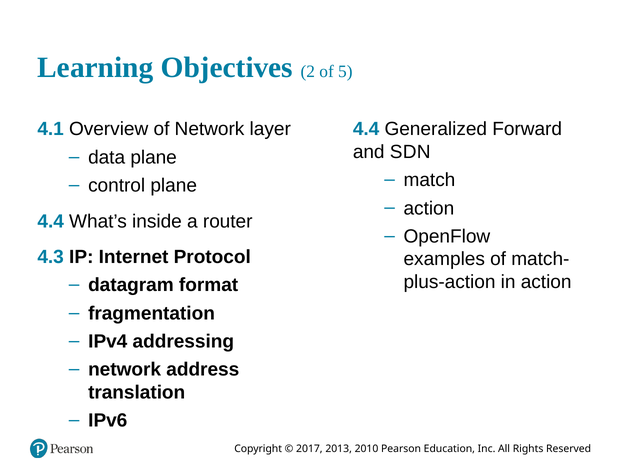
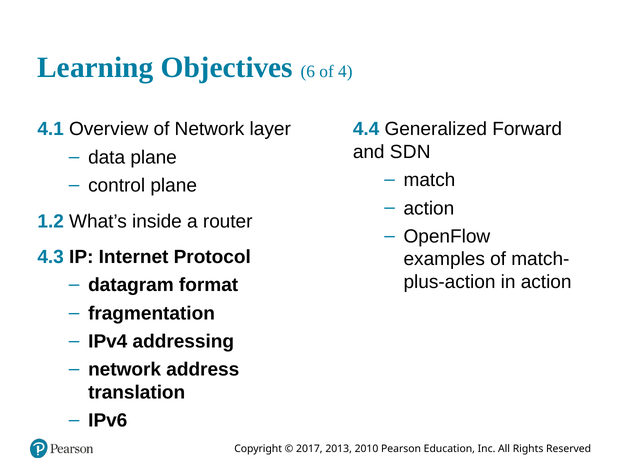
2: 2 -> 6 (308, 72)
5: 5 -> 4 (345, 72)
4.4: 4.4 -> 1.2 (51, 221)
